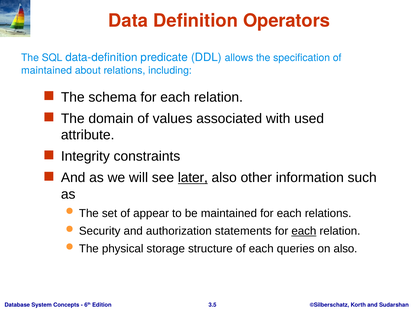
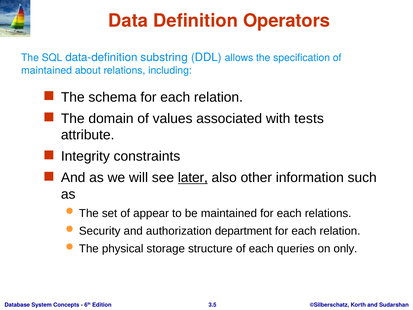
predicate: predicate -> substring (164, 57)
used: used -> tests (309, 118)
statements: statements -> department (243, 231)
each underline: present -> none (304, 231)
on also: also -> only (345, 249)
